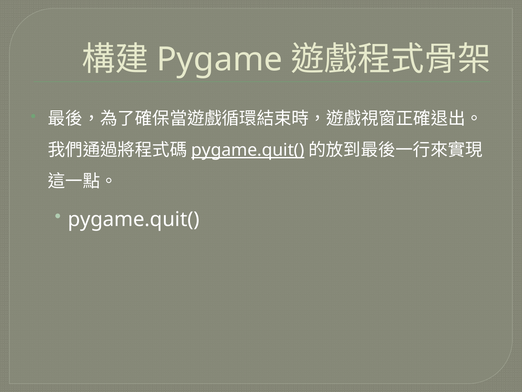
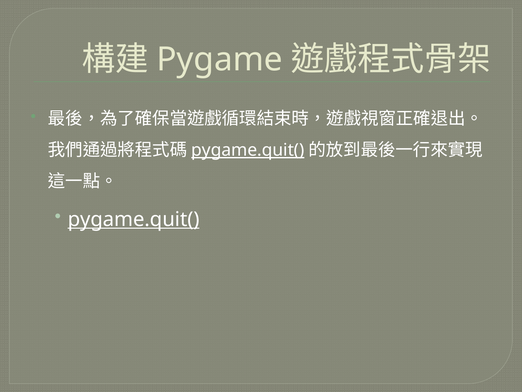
pygame.quit( underline: none -> present (134, 219)
